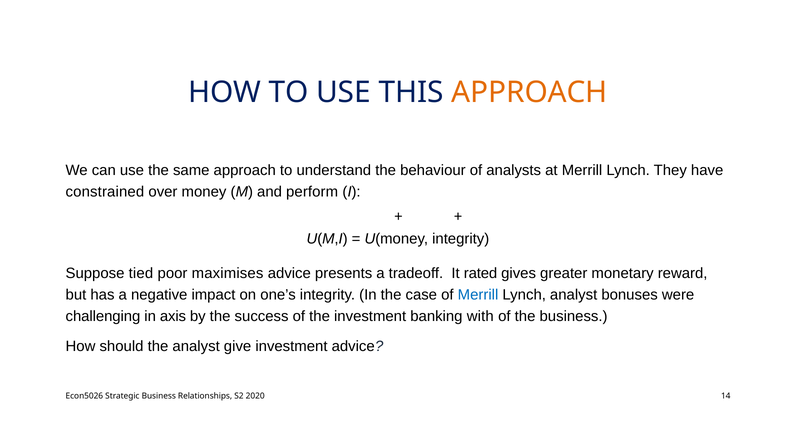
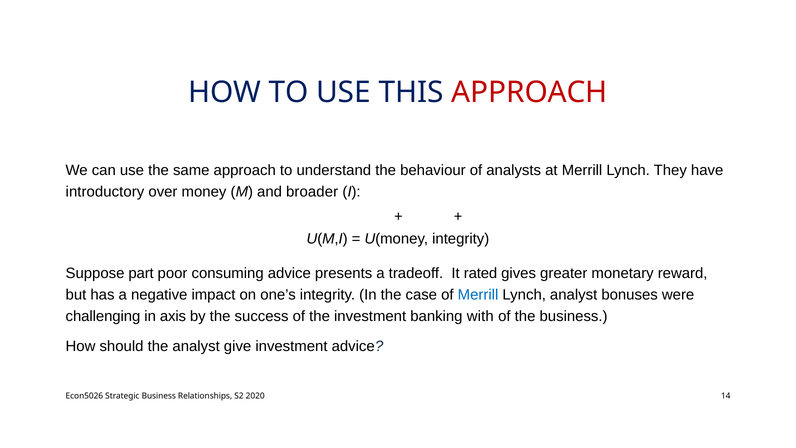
APPROACH colour: orange -> red (529, 92)
constrained: constrained -> introductory (105, 192)
perform: perform -> broader (312, 192)
tied: tied -> part (141, 273)
maximises: maximises -> consuming (228, 273)
